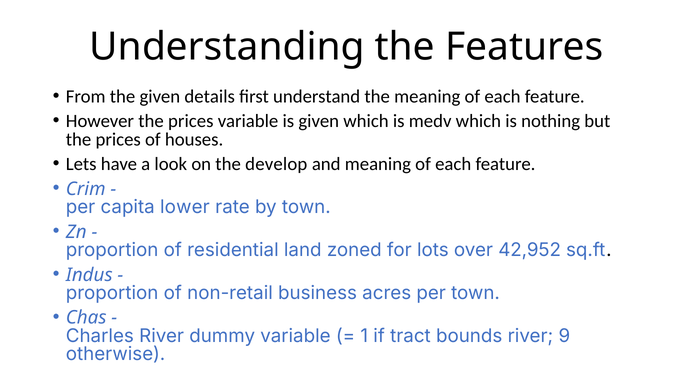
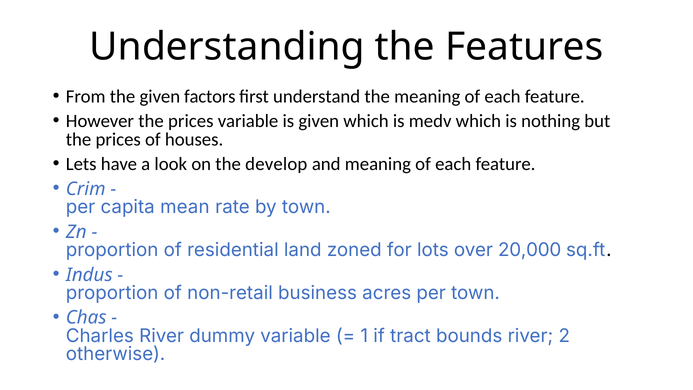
details: details -> factors (210, 96)
lower: lower -> mean (185, 207)
42,952: 42,952 -> 20,000 (530, 250)
9: 9 -> 2 (564, 336)
